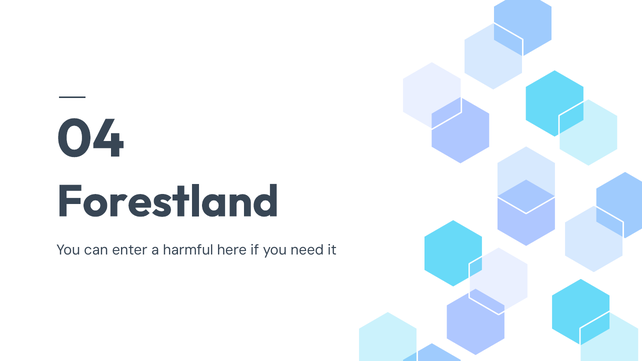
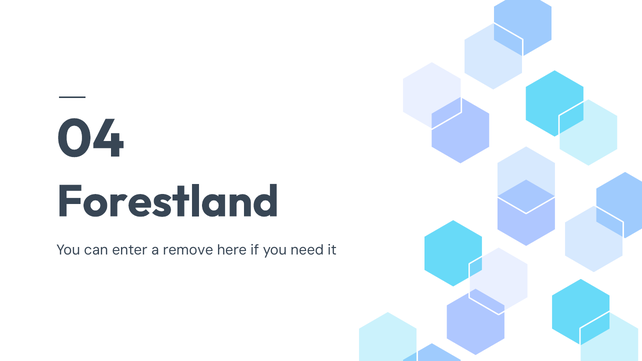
harmful: harmful -> remove (188, 250)
